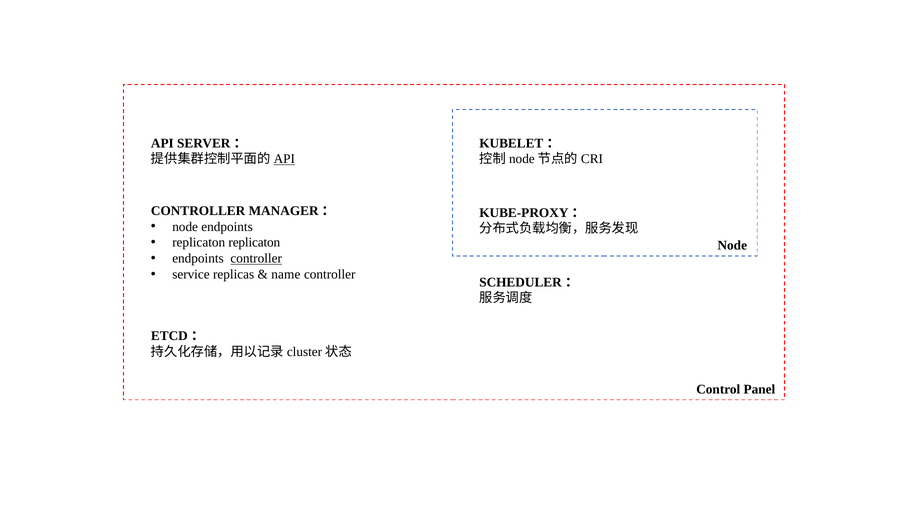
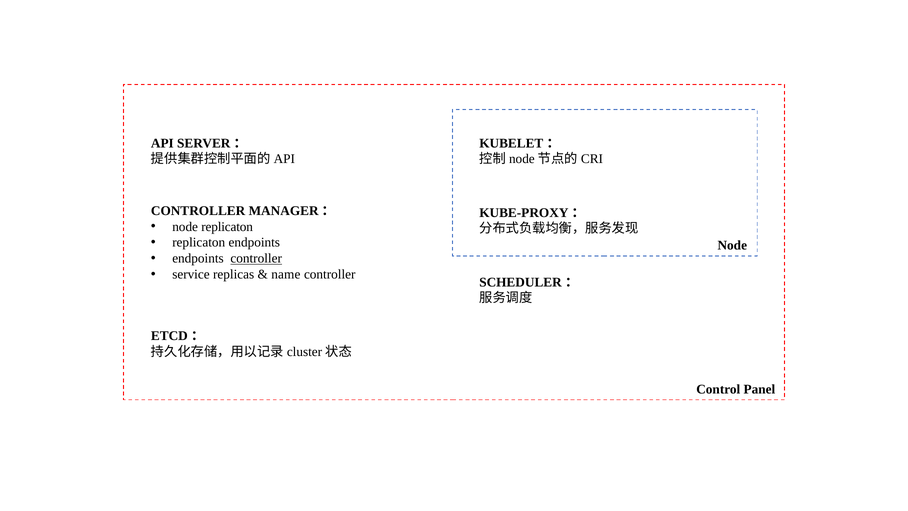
API underline: present -> none (284, 159)
node endpoints: endpoints -> replicaton (227, 227)
replicaton replicaton: replicaton -> endpoints (254, 243)
